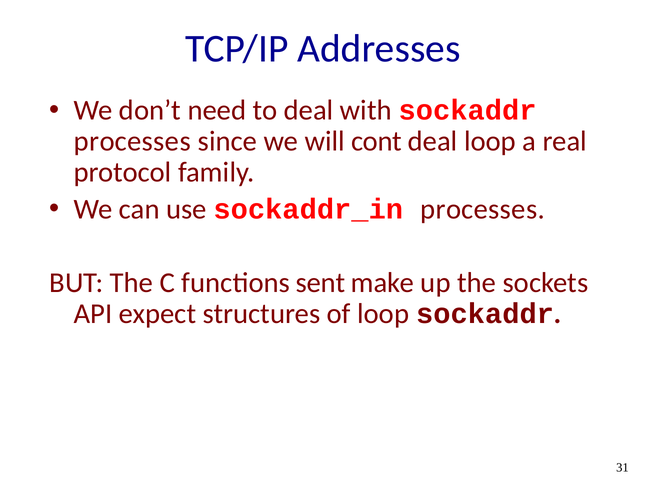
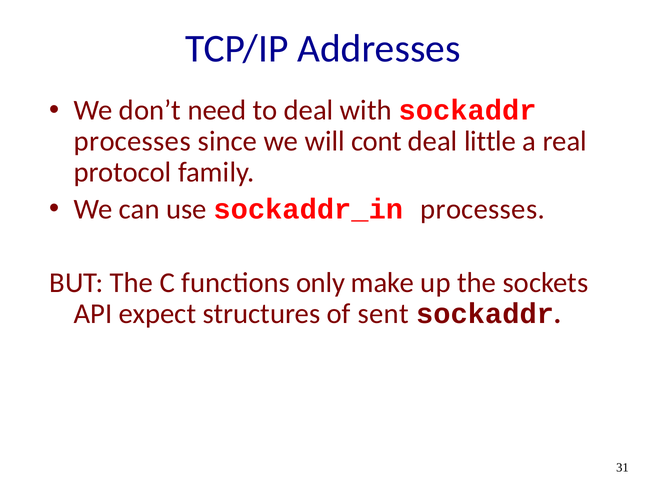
deal loop: loop -> little (490, 141)
sent: sent -> only (321, 282)
of loop: loop -> sent (383, 313)
